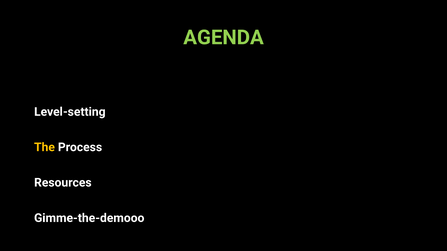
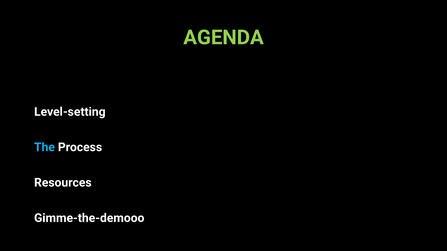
The colour: yellow -> light blue (44, 147)
